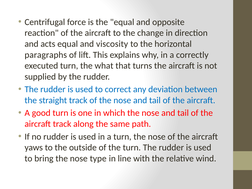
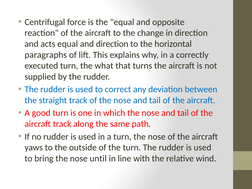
and viscosity: viscosity -> direction (112, 44)
type: type -> until (98, 158)
